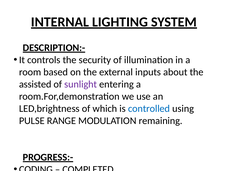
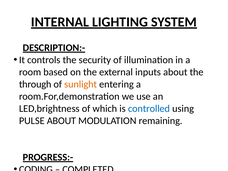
assisted: assisted -> through (35, 84)
sunlight colour: purple -> orange (81, 84)
PULSE RANGE: RANGE -> ABOUT (61, 121)
